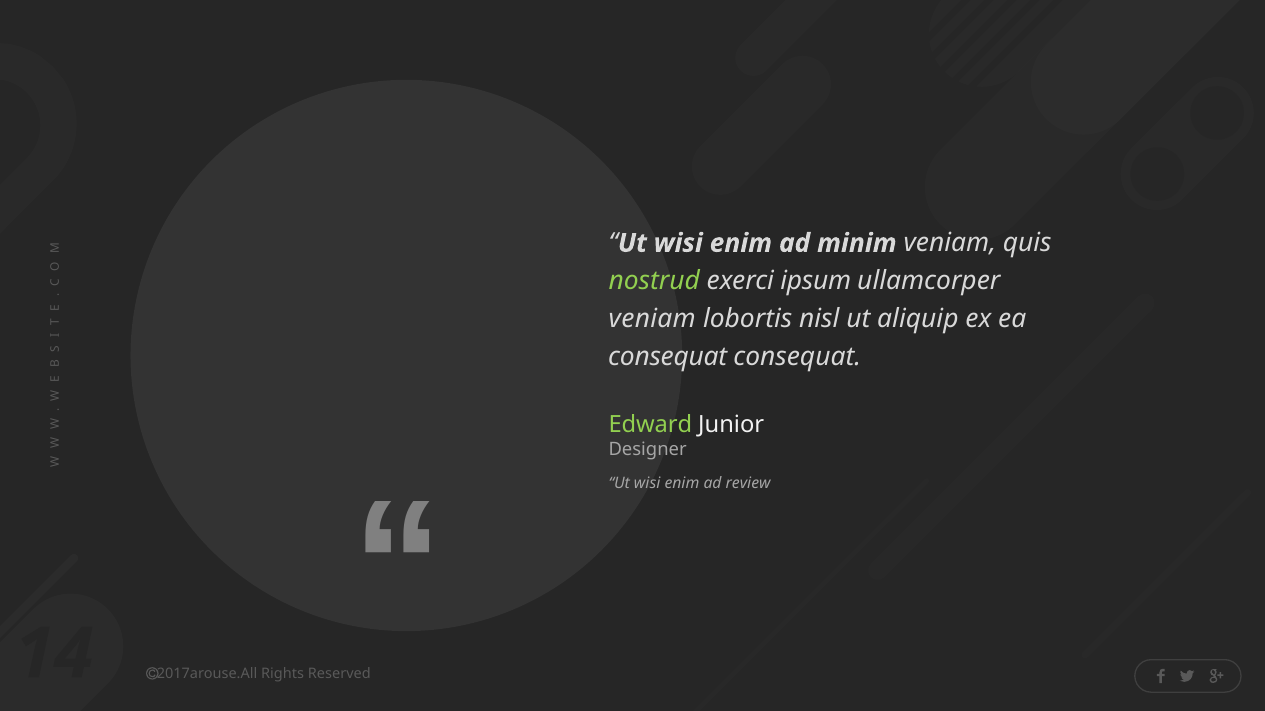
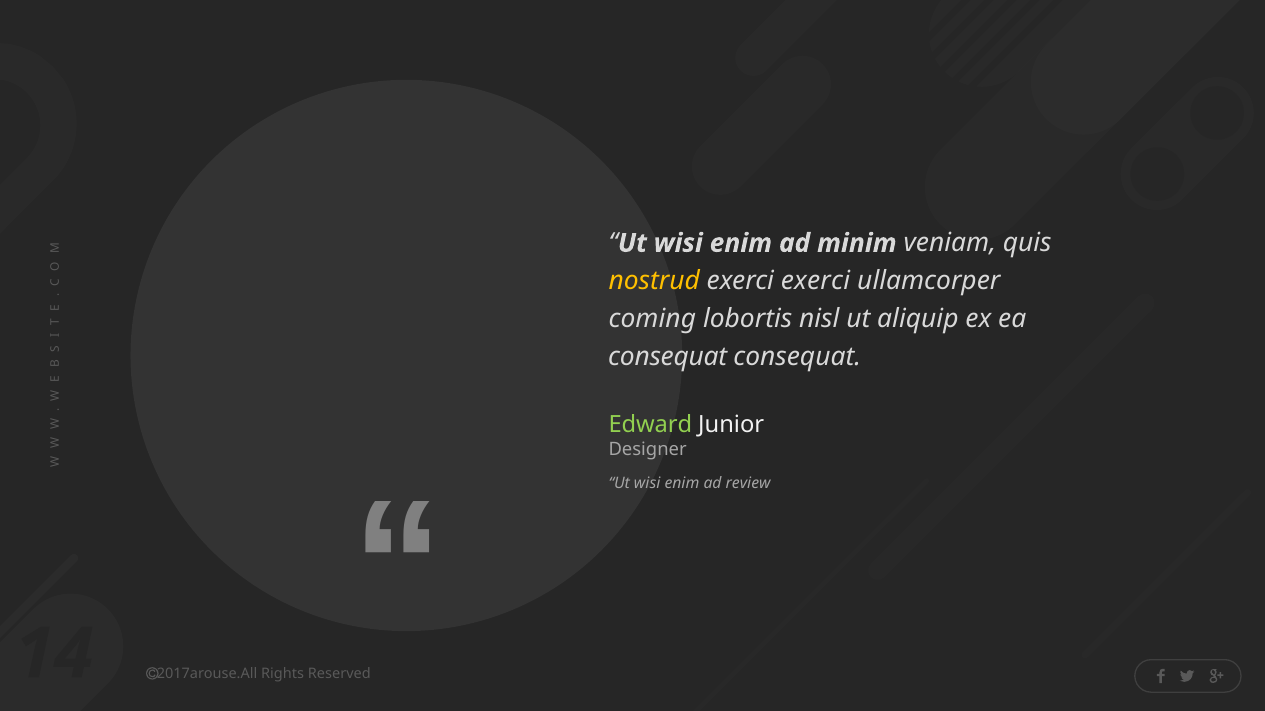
nostrud colour: light green -> yellow (654, 281)
exerci ipsum: ipsum -> exerci (815, 281)
veniam: veniam -> coming (652, 319)
